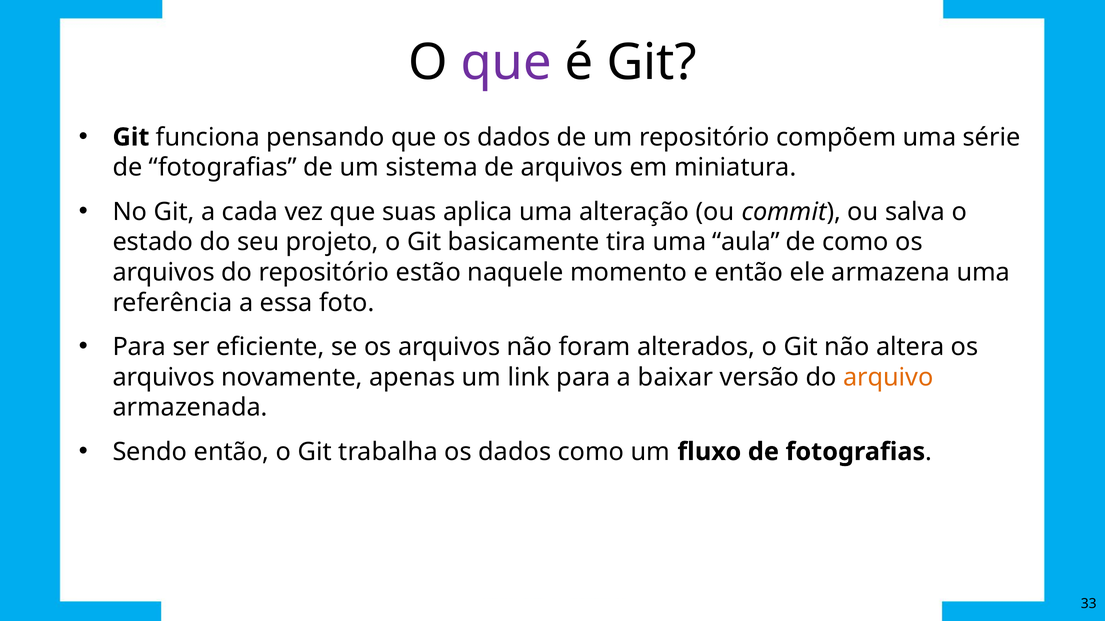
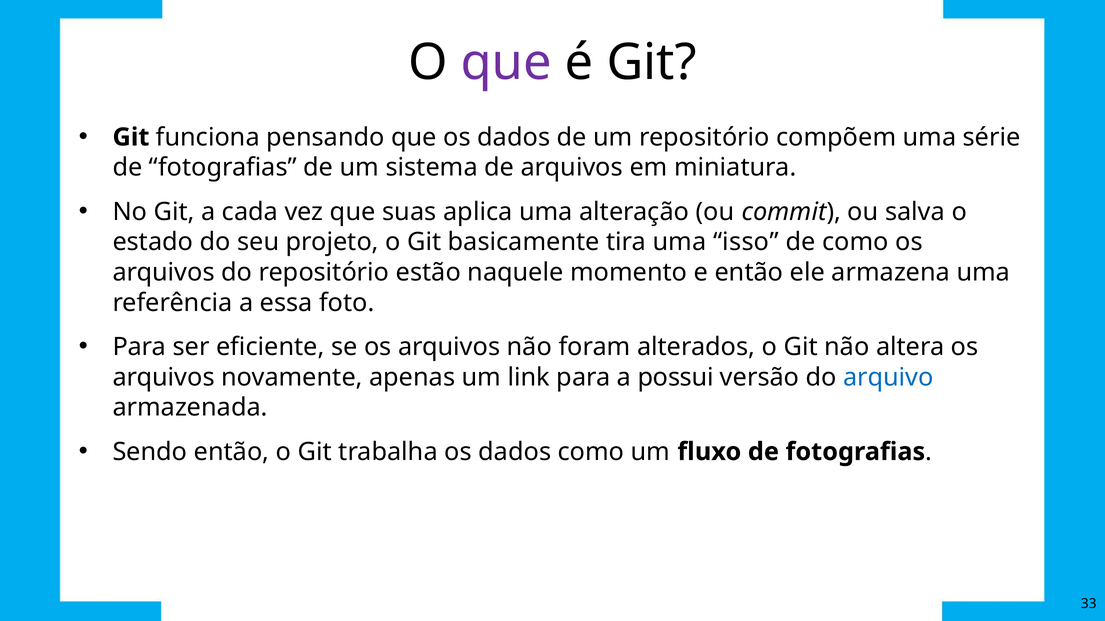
aula: aula -> isso (746, 242)
baixar: baixar -> possui (676, 378)
arquivo colour: orange -> blue (888, 378)
